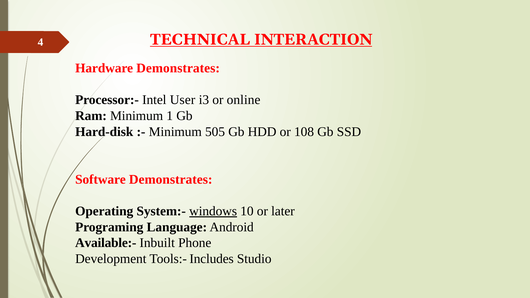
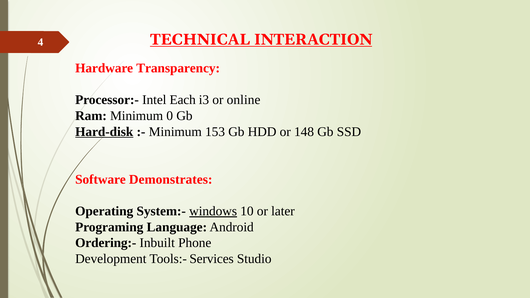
Hardware Demonstrates: Demonstrates -> Transparency (178, 68)
User: User -> Each (183, 100)
1: 1 -> 0 (170, 116)
Hard-disk underline: none -> present (104, 132)
505: 505 -> 153 (215, 132)
108: 108 -> 148 (304, 132)
Available:-: Available:- -> Ordering:- (106, 243)
Includes: Includes -> Services (212, 259)
